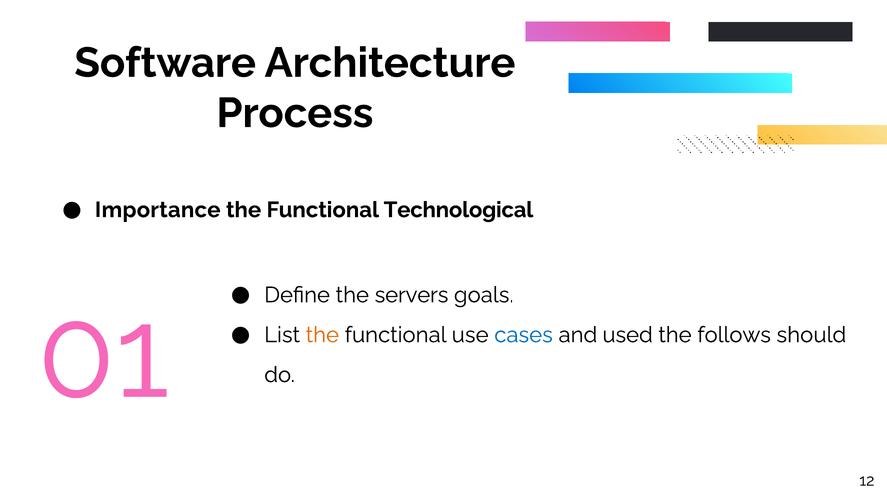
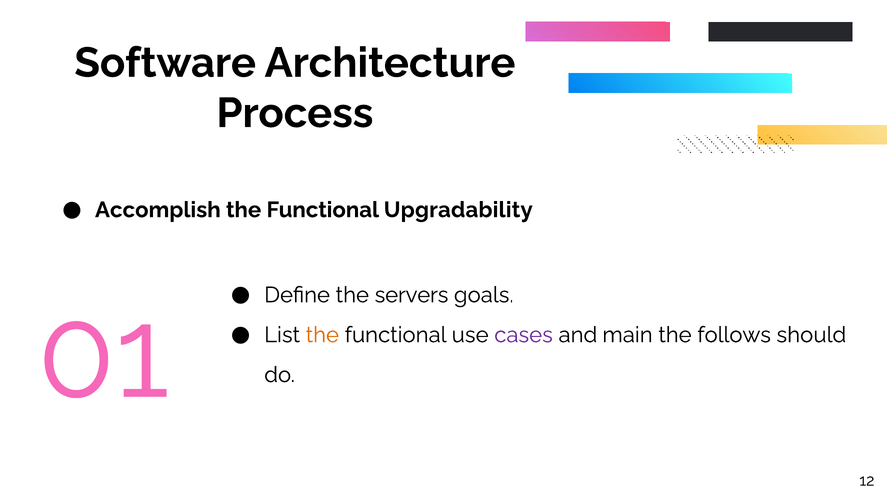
Importance: Importance -> Accomplish (158, 210)
Technological: Technological -> Upgradability (458, 210)
cases colour: blue -> purple (524, 335)
used: used -> main (628, 335)
